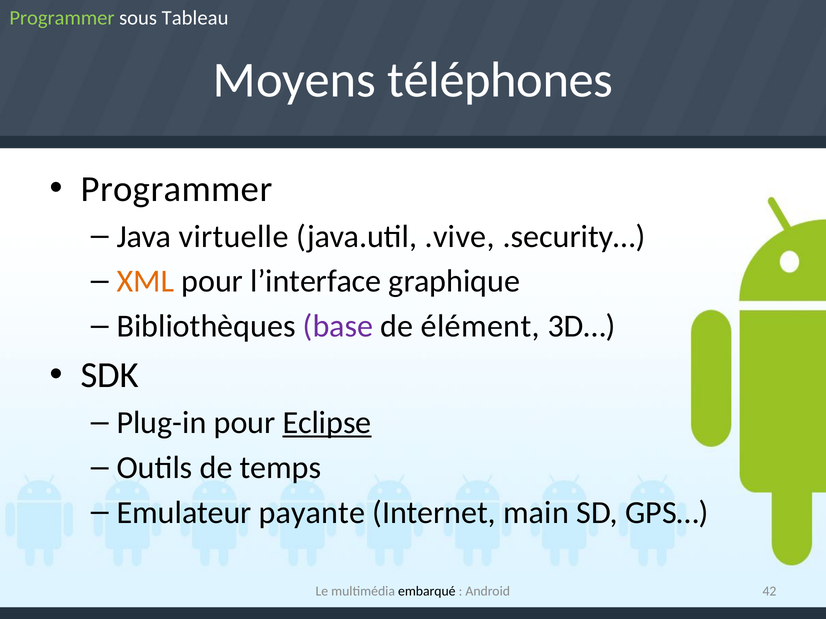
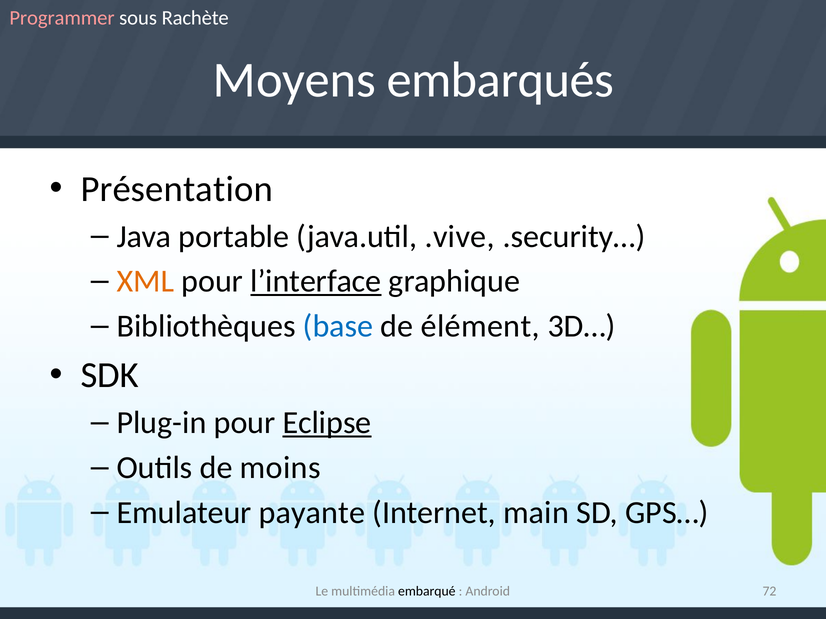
Programmer colour: light green -> pink (62, 18)
Tableau: Tableau -> Rachète (195, 18)
téléphones: téléphones -> embarqués (500, 80)
Programmer: Programmer -> Présentation (177, 189)
virtuelle: virtuelle -> portable (234, 237)
l’interface underline: none -> present (316, 282)
base colour: purple -> blue (338, 327)
temps: temps -> moins (280, 468)
42: 42 -> 72 (769, 591)
